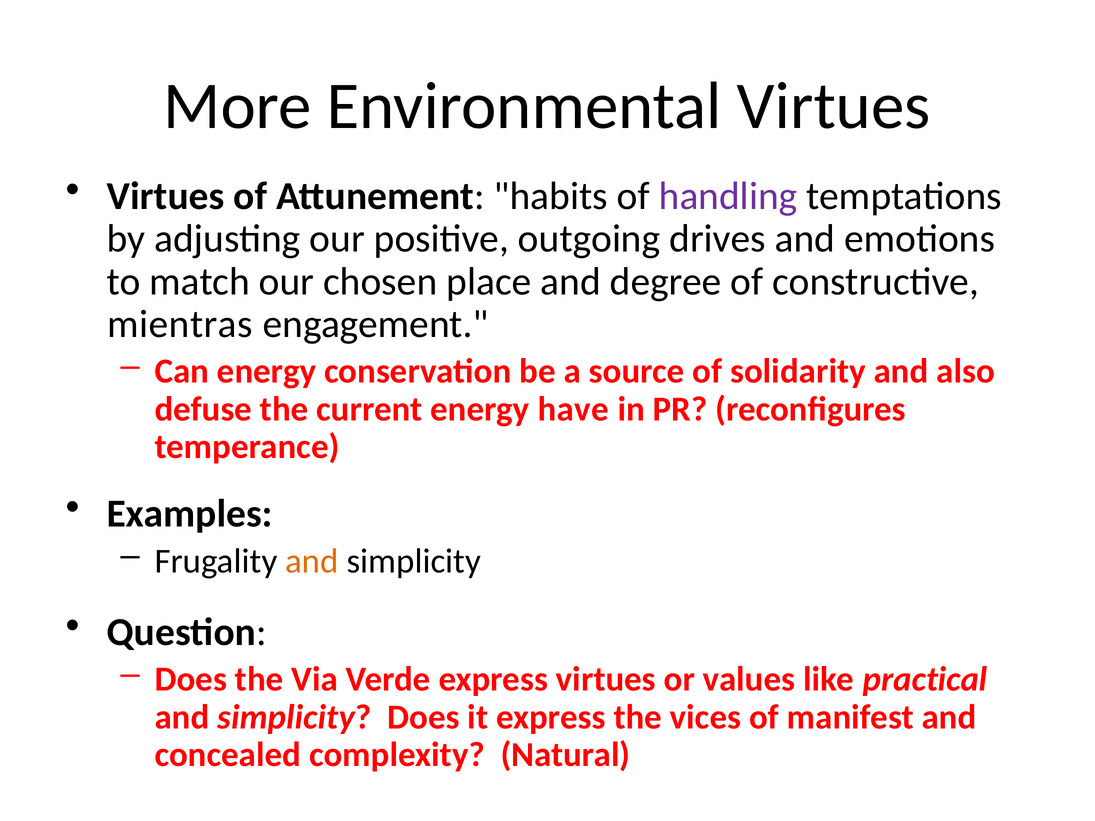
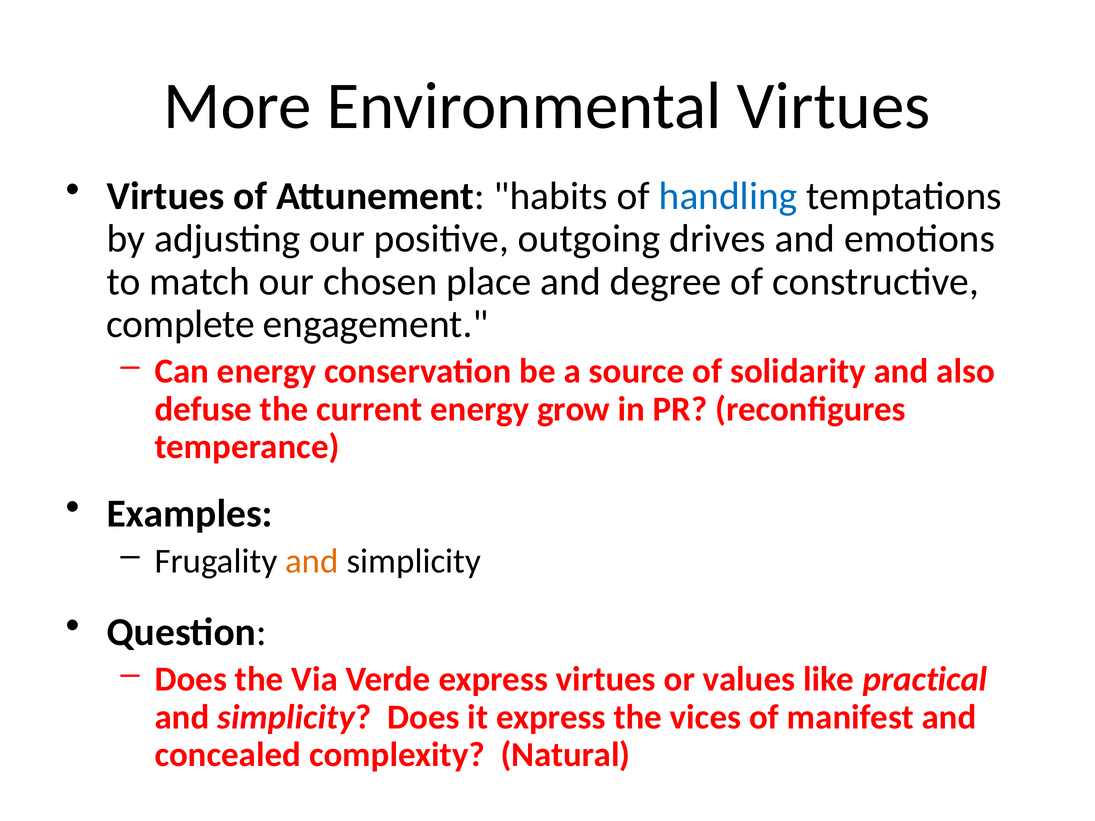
handling colour: purple -> blue (728, 196)
mientras: mientras -> complete (180, 324)
have: have -> grow (574, 409)
